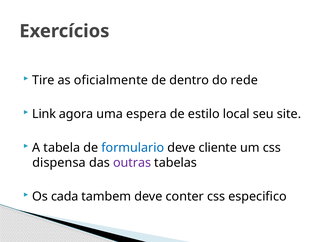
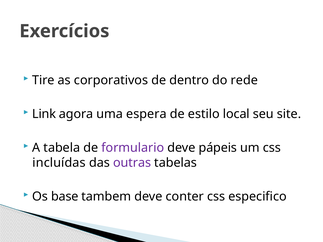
oficialmente: oficialmente -> corporativos (111, 80)
formulario colour: blue -> purple (133, 148)
cliente: cliente -> pápeis (218, 148)
dispensa: dispensa -> incluídas (59, 163)
cada: cada -> base (65, 197)
